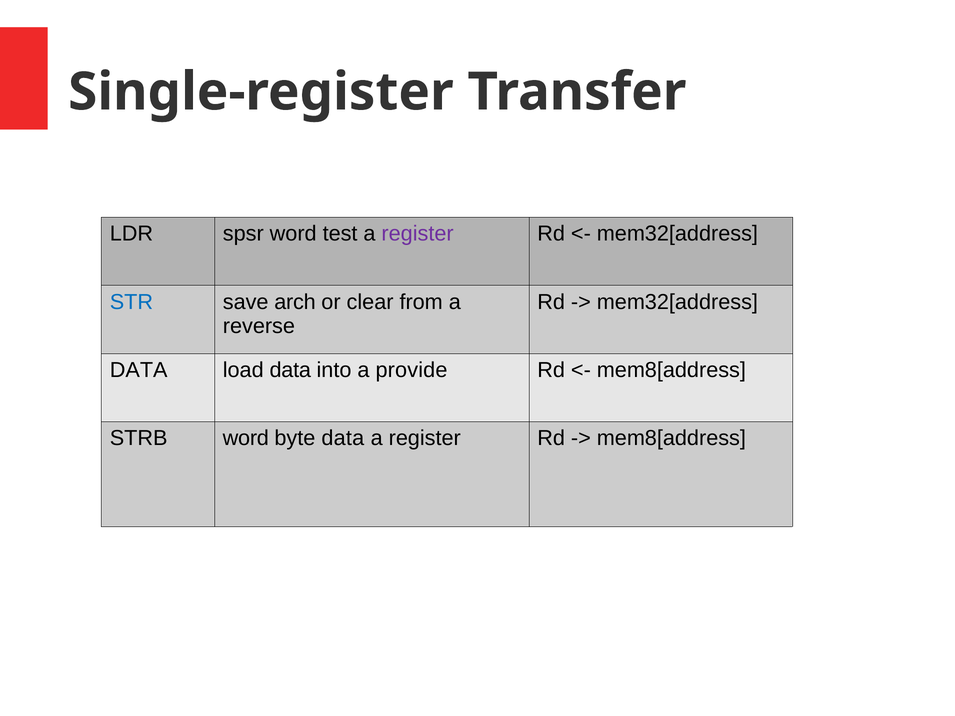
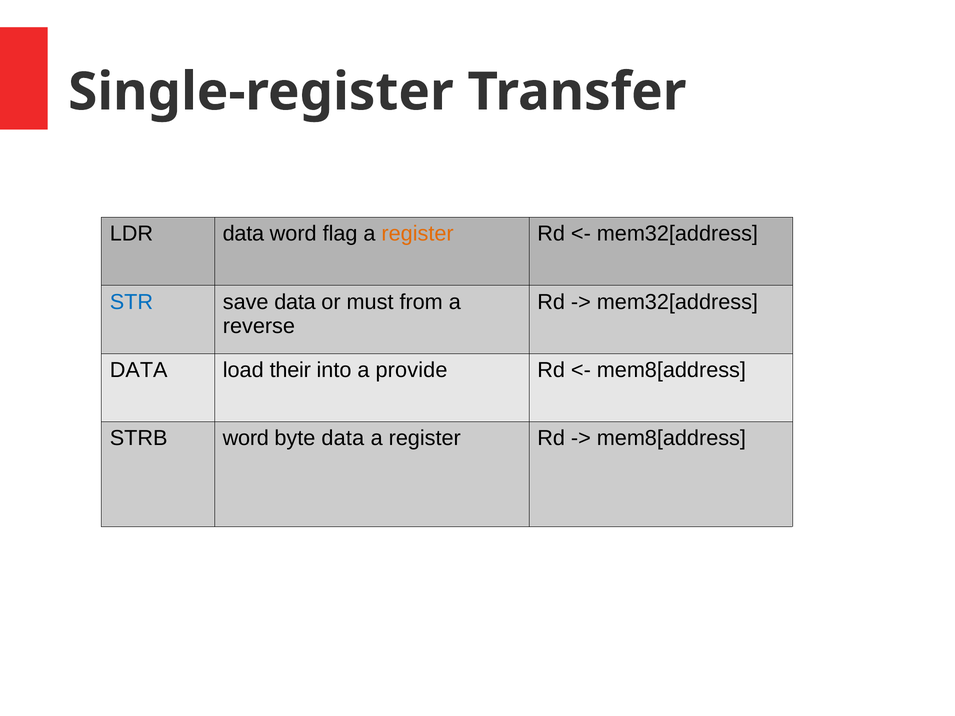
LDR spsr: spsr -> data (243, 234)
test: test -> flag (340, 234)
register colour: purple -> orange (418, 234)
save arch: arch -> data (295, 302)
clear: clear -> must (370, 302)
load data: data -> their (290, 370)
